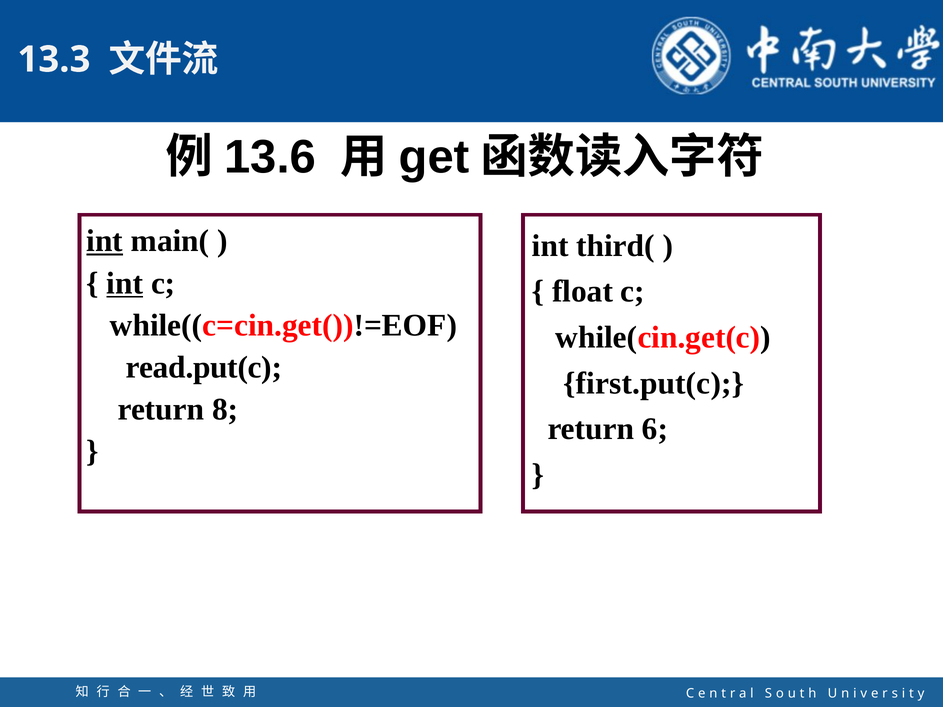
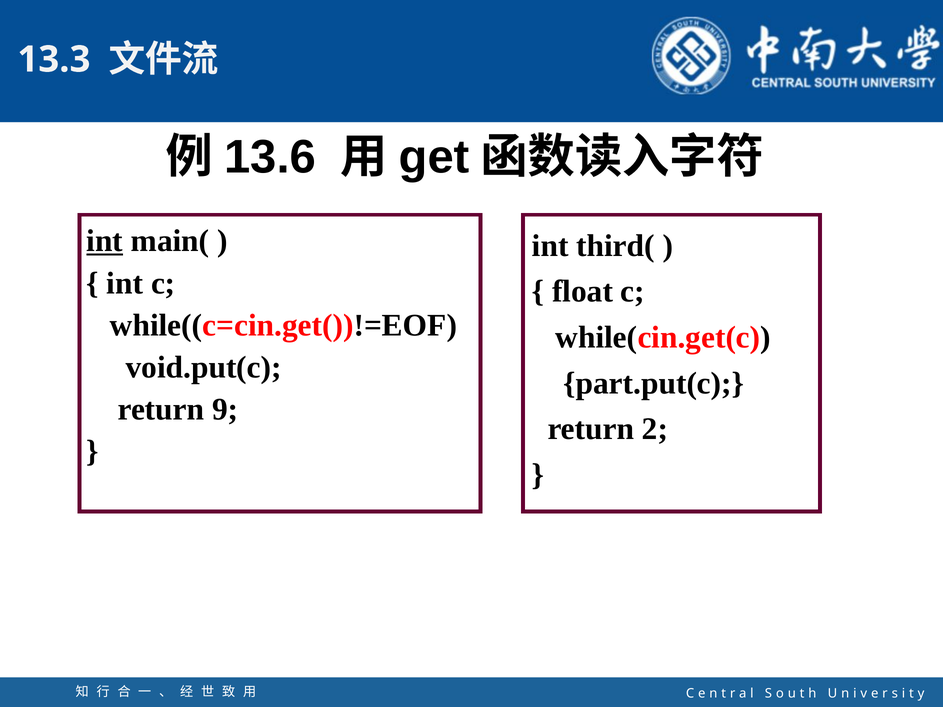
int underline: present -> none (125, 283)
read.put(c: read.put(c -> void.put(c (204, 367)
first.put(c: first.put(c -> part.put(c (654, 383)
8: 8 -> 9 (225, 410)
6: 6 -> 2 (655, 429)
